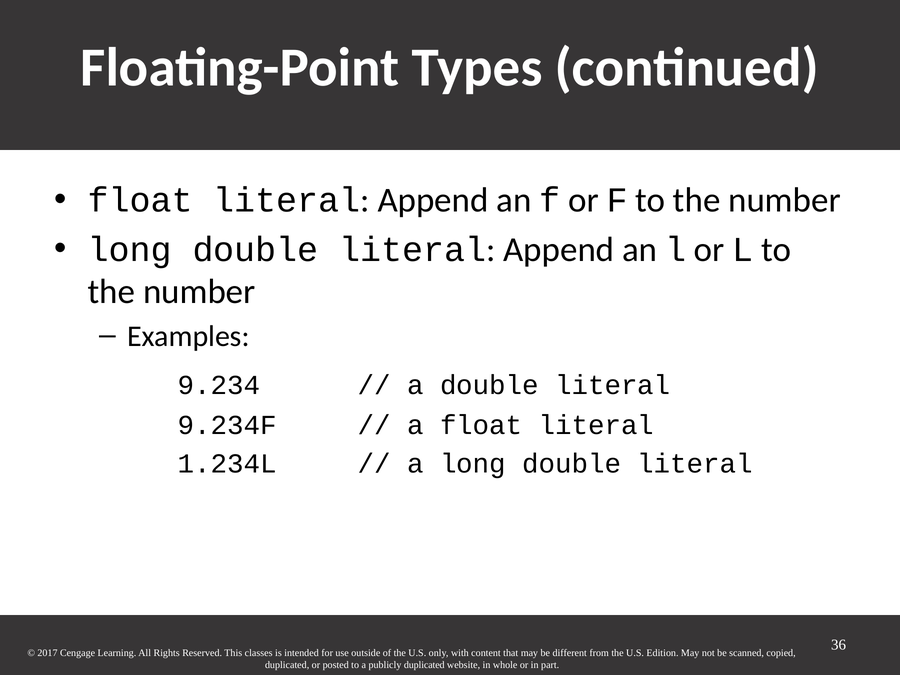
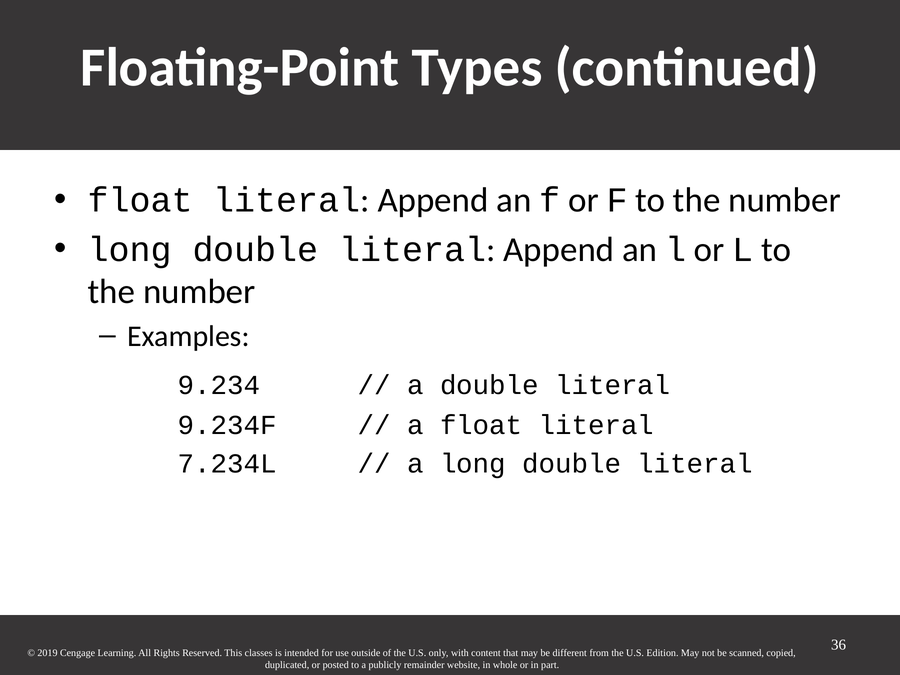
1.234L: 1.234L -> 7.234L (227, 463)
2017: 2017 -> 2019 (47, 653)
publicly duplicated: duplicated -> remainder (424, 665)
